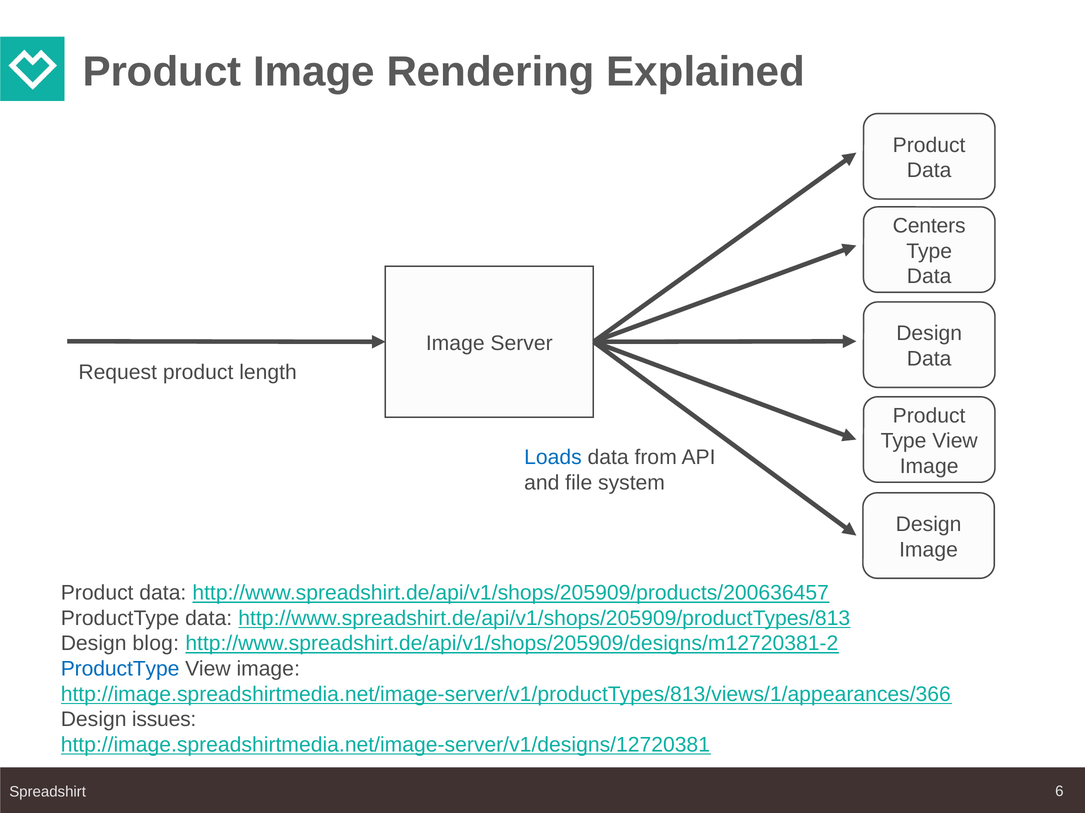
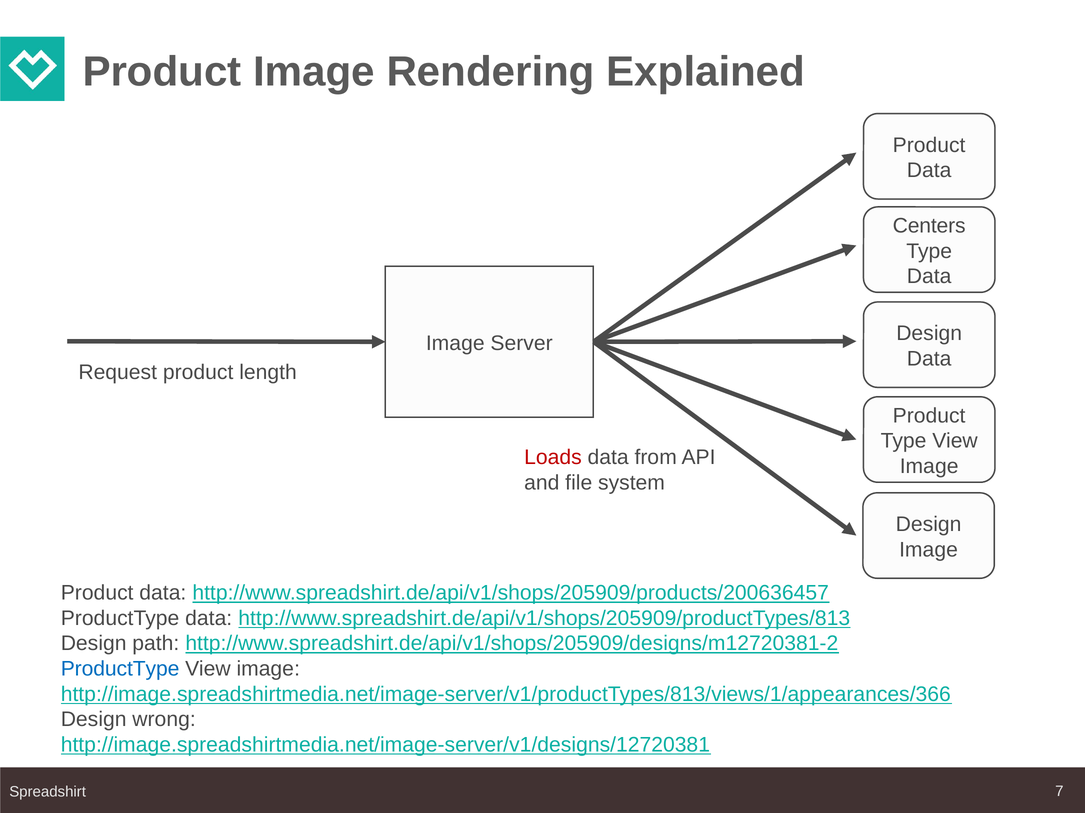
Loads colour: blue -> red (553, 458)
blog: blog -> path (156, 644)
issues: issues -> wrong (164, 720)
6: 6 -> 7 (1059, 792)
